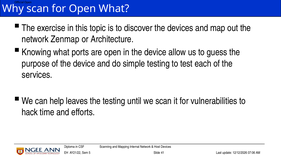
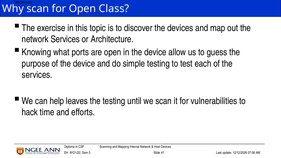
Open What: What -> Class (114, 9)
network Zenmap: Zenmap -> Services (65, 39)
